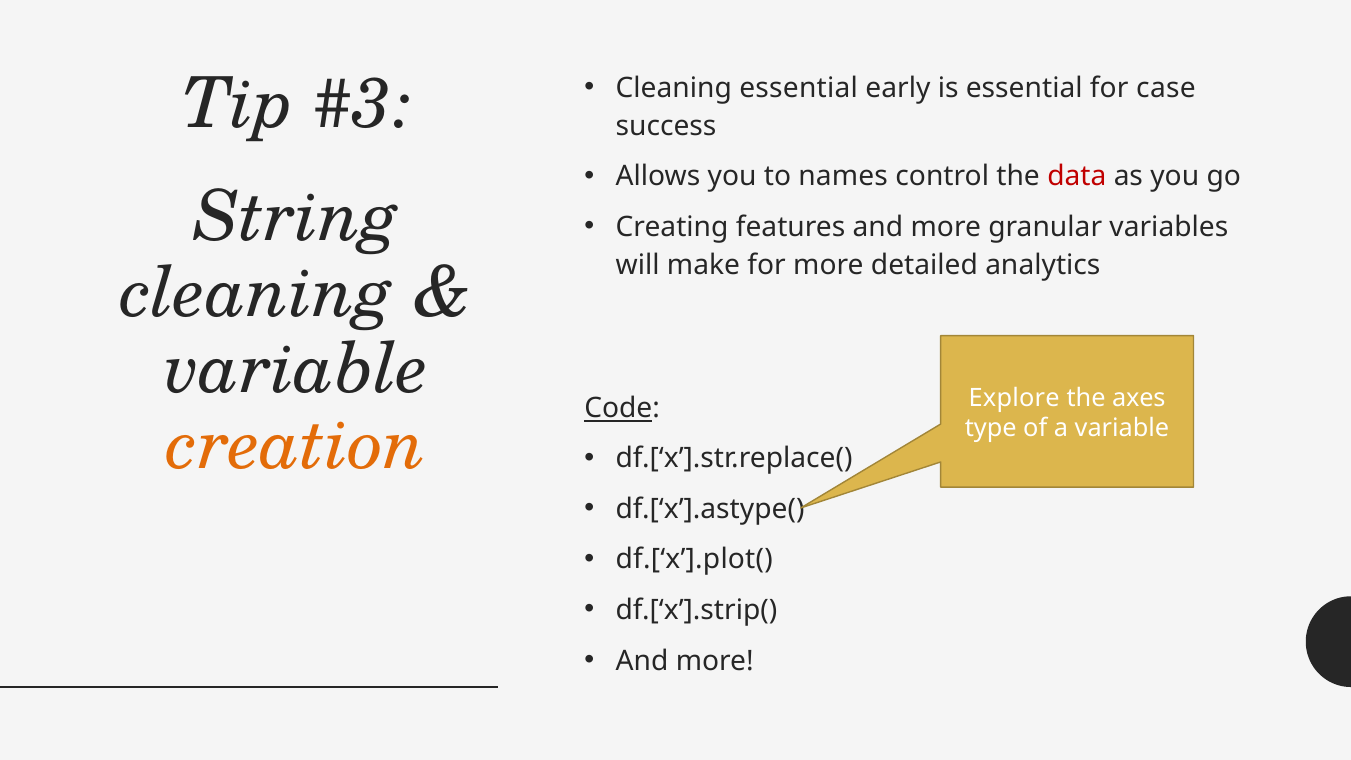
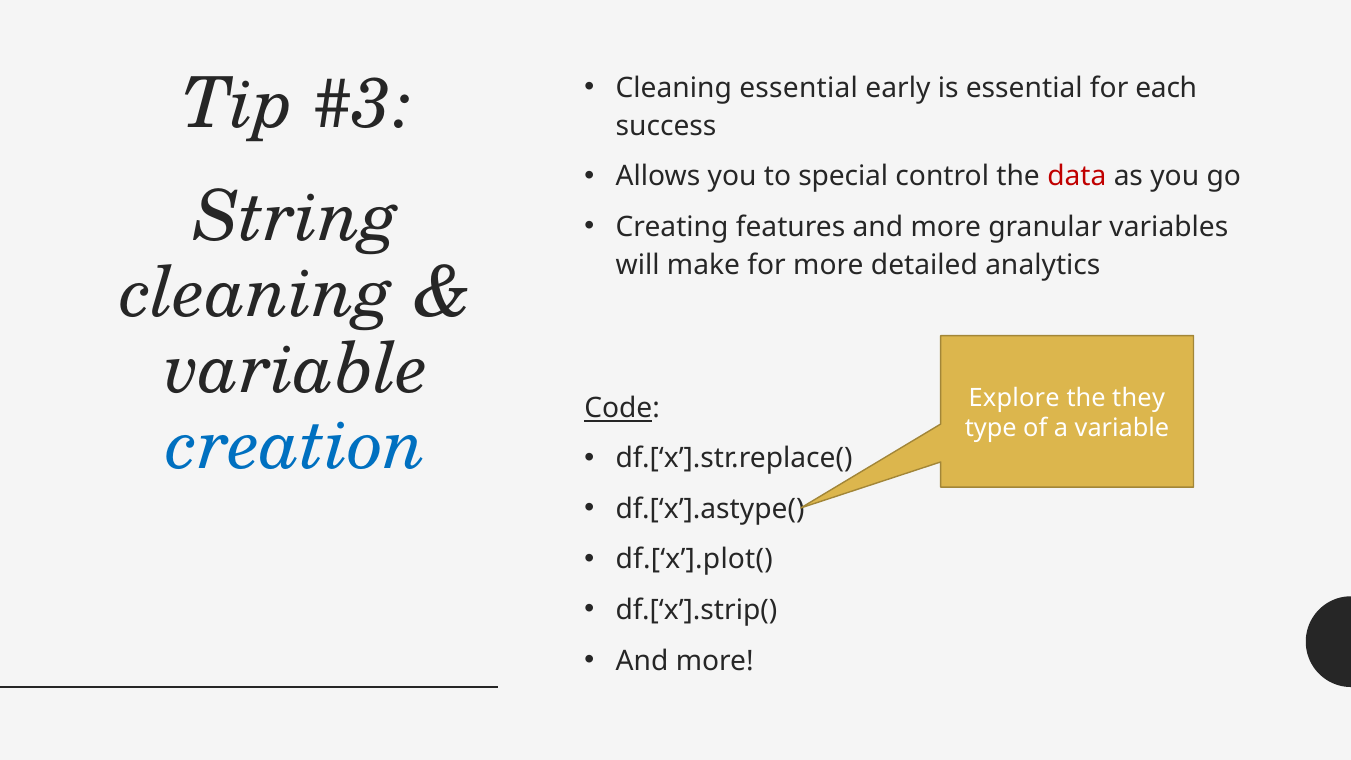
case: case -> each (1166, 88)
names: names -> special (843, 176)
axes: axes -> they (1139, 398)
creation colour: orange -> blue (297, 445)
